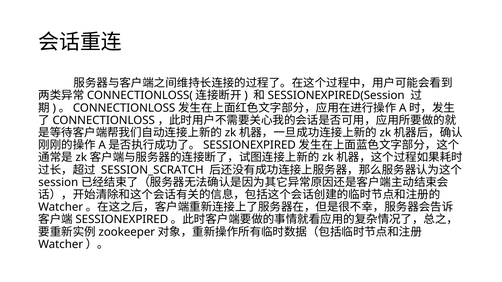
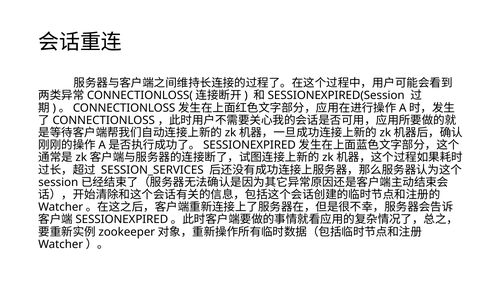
SESSION_SCRATCH: SESSION_SCRATCH -> SESSION_SERVICES (152, 170)
